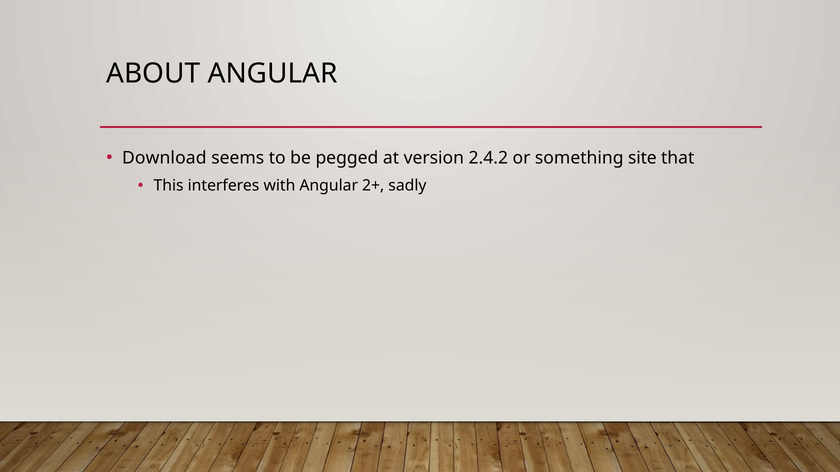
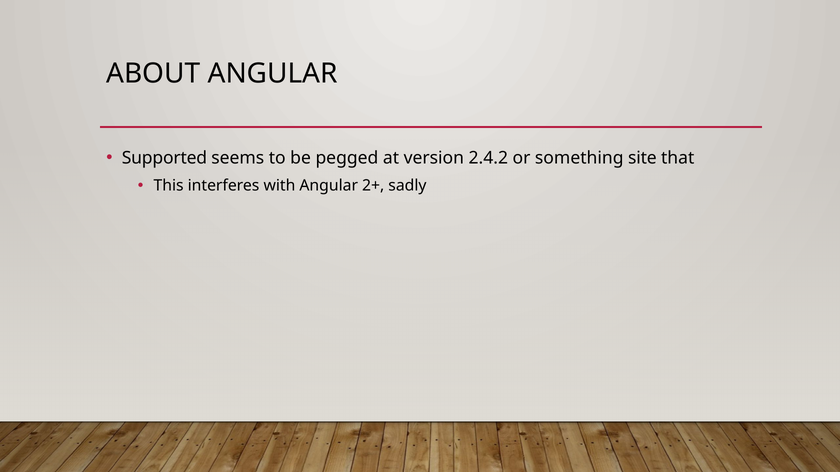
Download: Download -> Supported (164, 158)
